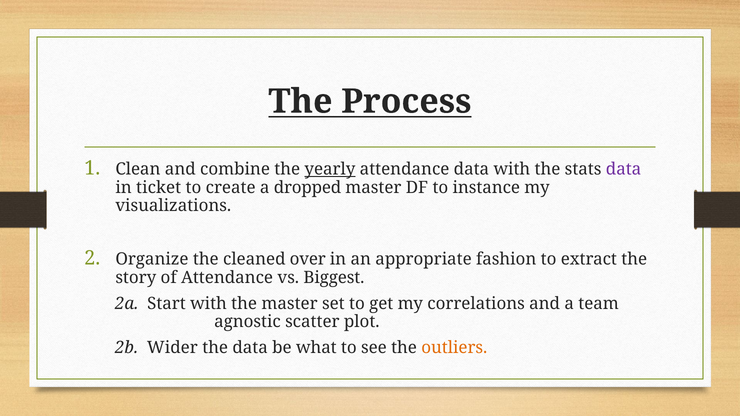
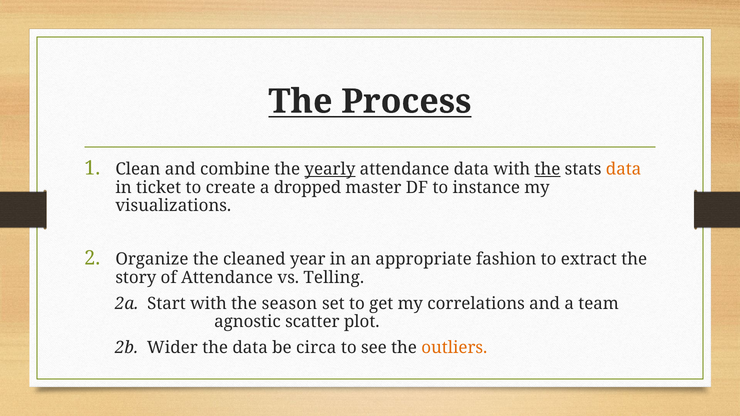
the underline: none -> present (548, 169)
data colour: purple -> orange (624, 169)
over: over -> year (308, 260)
Biggest: Biggest -> Telling (334, 278)
the master: master -> season (289, 304)
what: what -> circa (316, 348)
